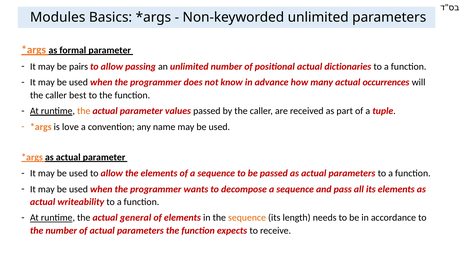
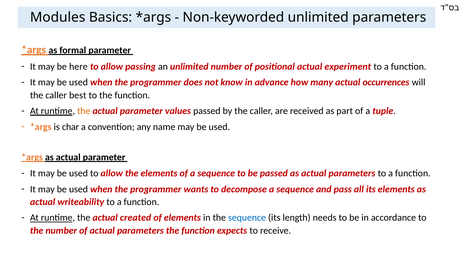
pairs: pairs -> here (78, 67)
dictionaries: dictionaries -> experiment (348, 67)
love: love -> char (70, 127)
general: general -> created (136, 218)
sequence colour: orange -> blue (247, 218)
